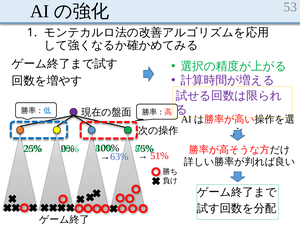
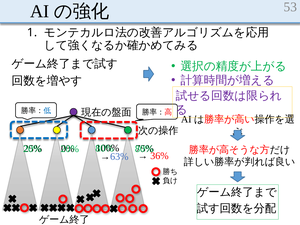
51%: 51% -> 36% (159, 156)
